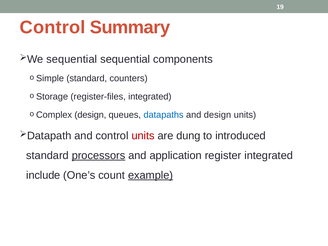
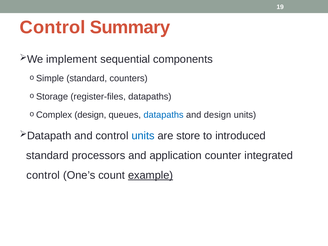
sequential: sequential -> implement (72, 59)
register-files integrated: integrated -> datapaths (150, 97)
units colour: red -> blue (143, 136)
dung: dung -> store (188, 136)
processors underline: present -> none (99, 155)
register: register -> counter (223, 155)
include: include -> control (43, 175)
